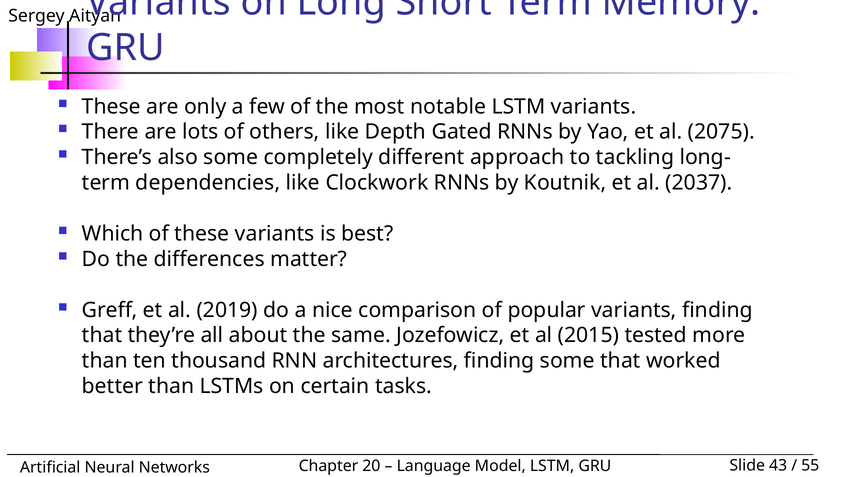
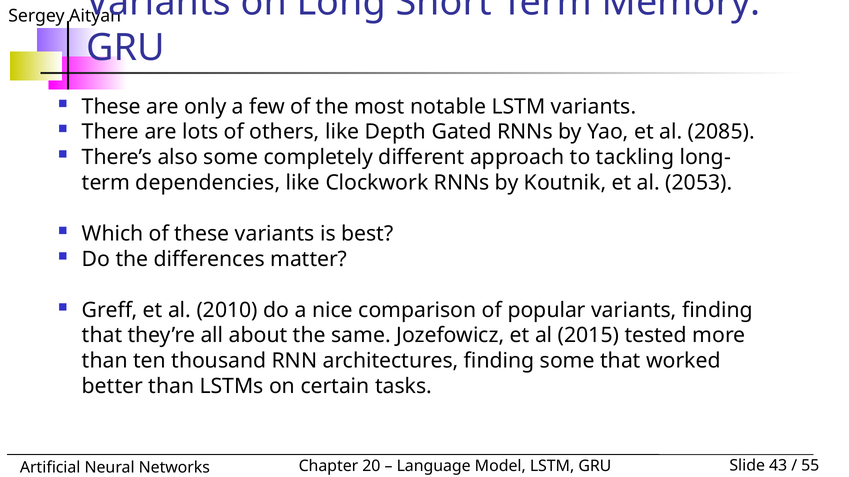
2075: 2075 -> 2085 (721, 132)
2037: 2037 -> 2053 (699, 183)
2019: 2019 -> 2010 (227, 310)
